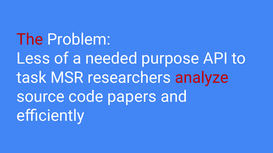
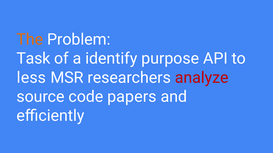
The colour: red -> orange (30, 40)
Less: Less -> Task (33, 59)
needed: needed -> identify (111, 59)
task: task -> less (31, 78)
